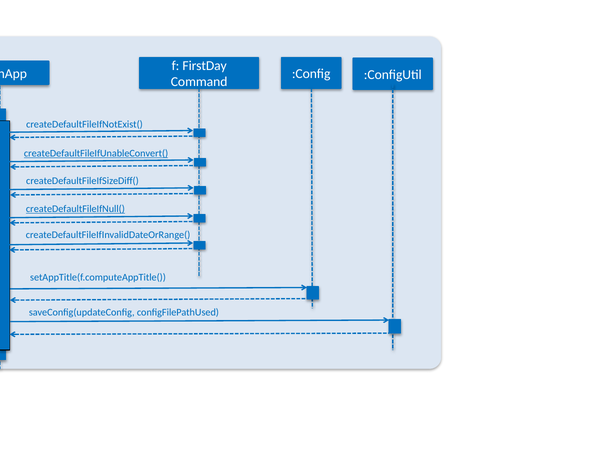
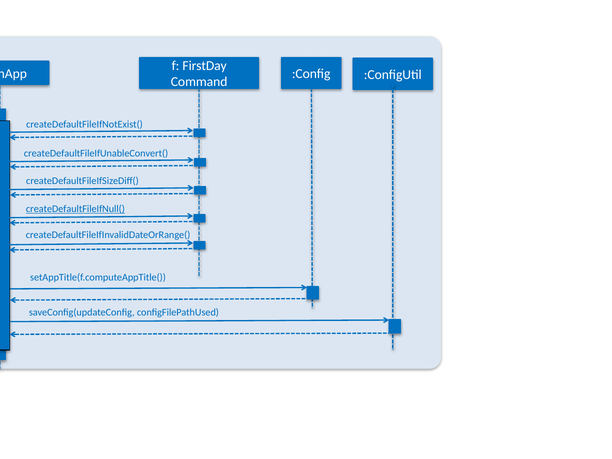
createDefaultFileIfUnableConvert( underline: present -> none (96, 153)
